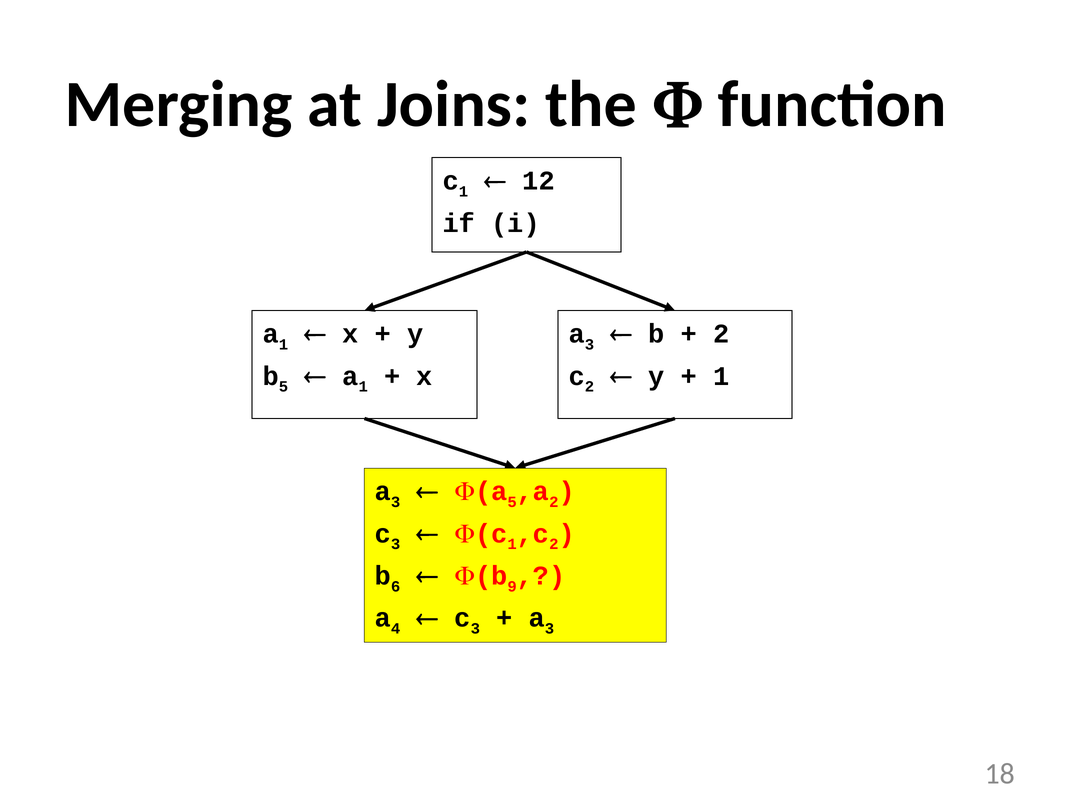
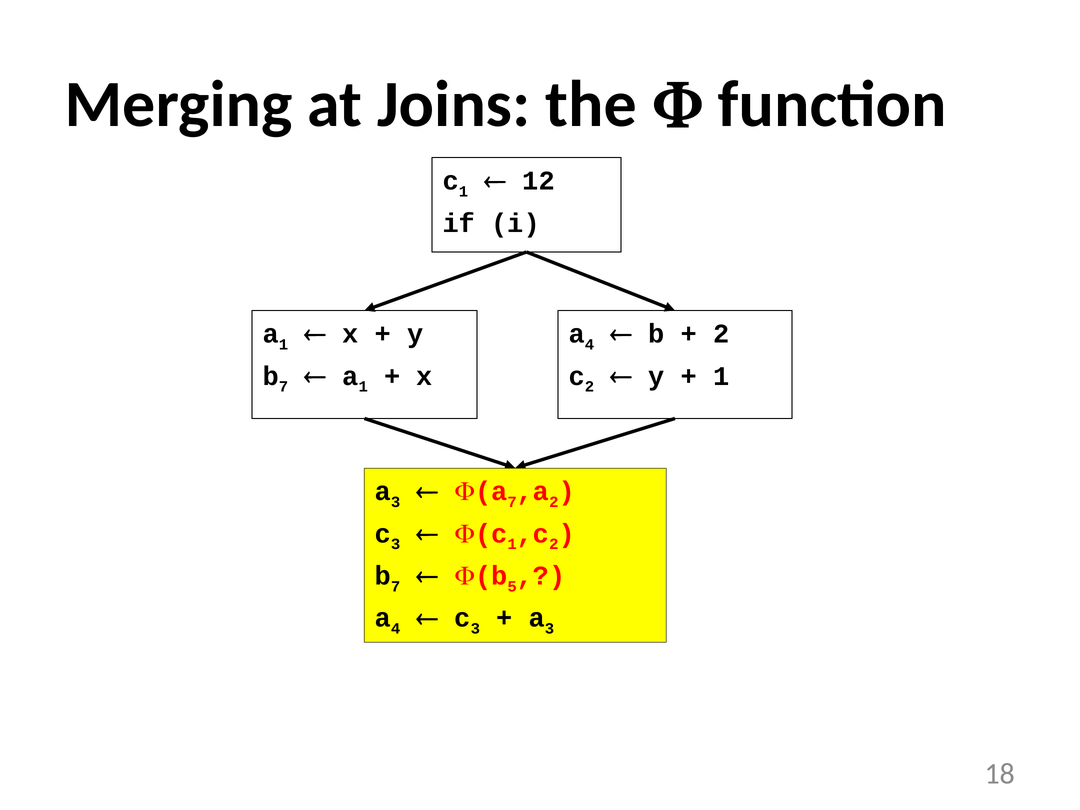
3: 3 -> 4 (590, 344)
5: 5 -> 7 (284, 387)
5: 5 -> 7 (512, 502)
6: 6 -> 7 (396, 586)
9: 9 -> 5 (512, 586)
